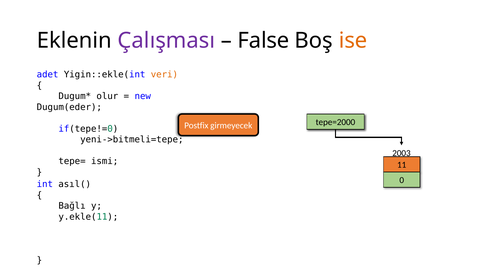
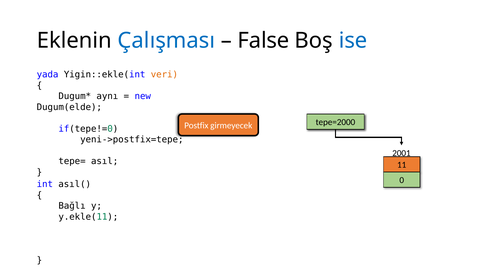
Çalışması colour: purple -> blue (166, 40)
ise colour: orange -> blue (353, 40)
adet: adet -> yada (48, 75)
olur: olur -> aynı (107, 96)
Dugum(eder: Dugum(eder -> Dugum(elde (69, 107)
yeni->bitmeli=tepe: yeni->bitmeli=tepe -> yeni->postfix=tepe (132, 140)
2003: 2003 -> 2001 (401, 153)
ismi: ismi -> asıl (105, 161)
